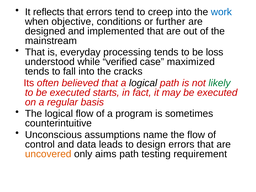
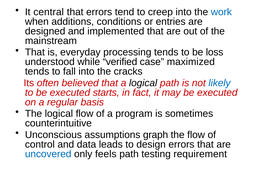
reflects: reflects -> central (49, 12)
objective: objective -> additions (73, 22)
further: further -> entries (171, 22)
likely colour: green -> blue (220, 83)
name: name -> graph (156, 135)
uncovered colour: orange -> blue (48, 154)
aims: aims -> feels (106, 154)
